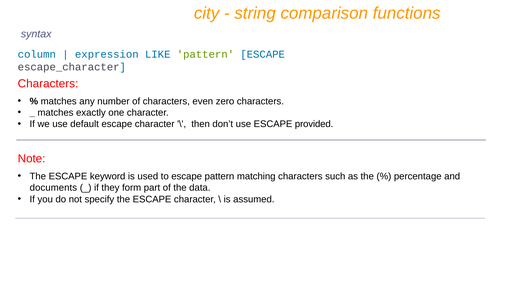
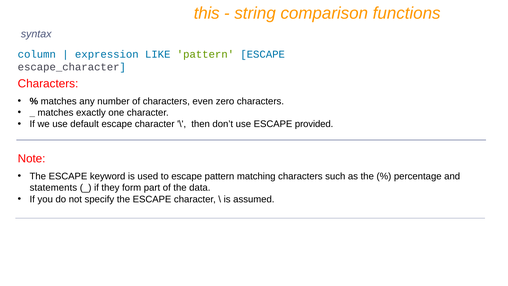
city: city -> this (207, 13)
documents: documents -> statements (53, 188)
